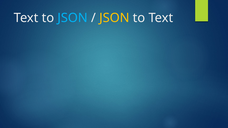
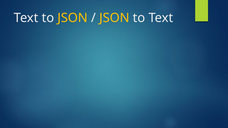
JSON colour: light blue -> yellow (73, 18)
